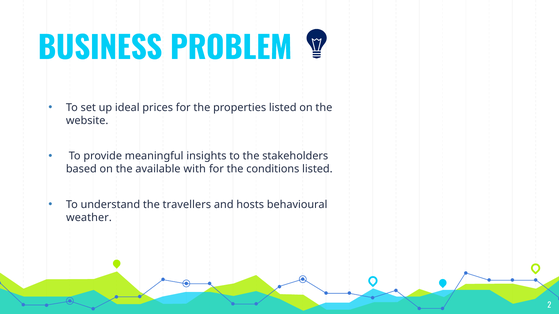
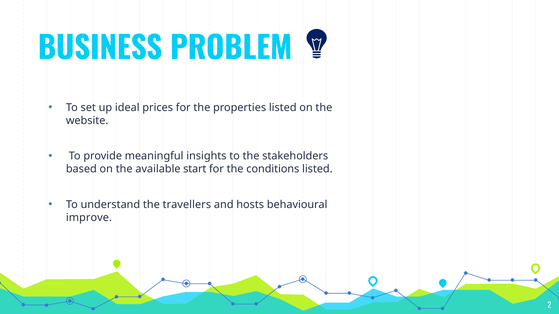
with: with -> start (195, 169)
weather: weather -> improve (89, 218)
